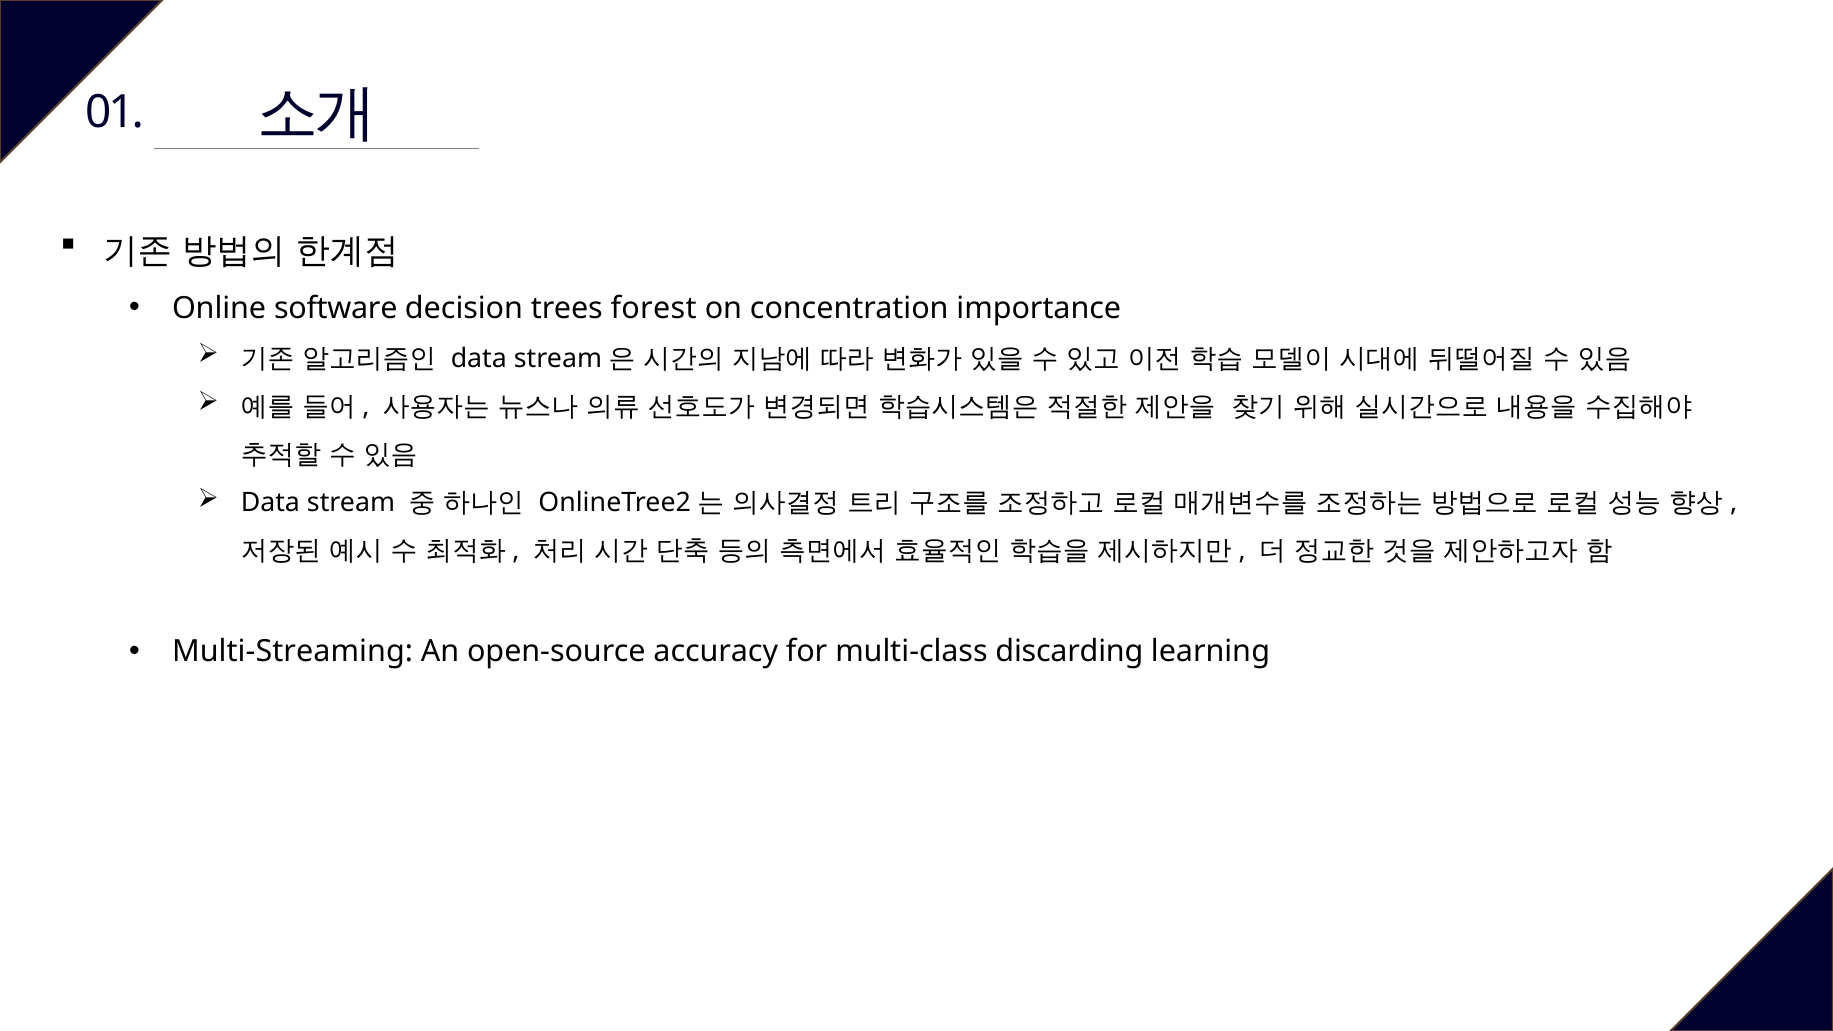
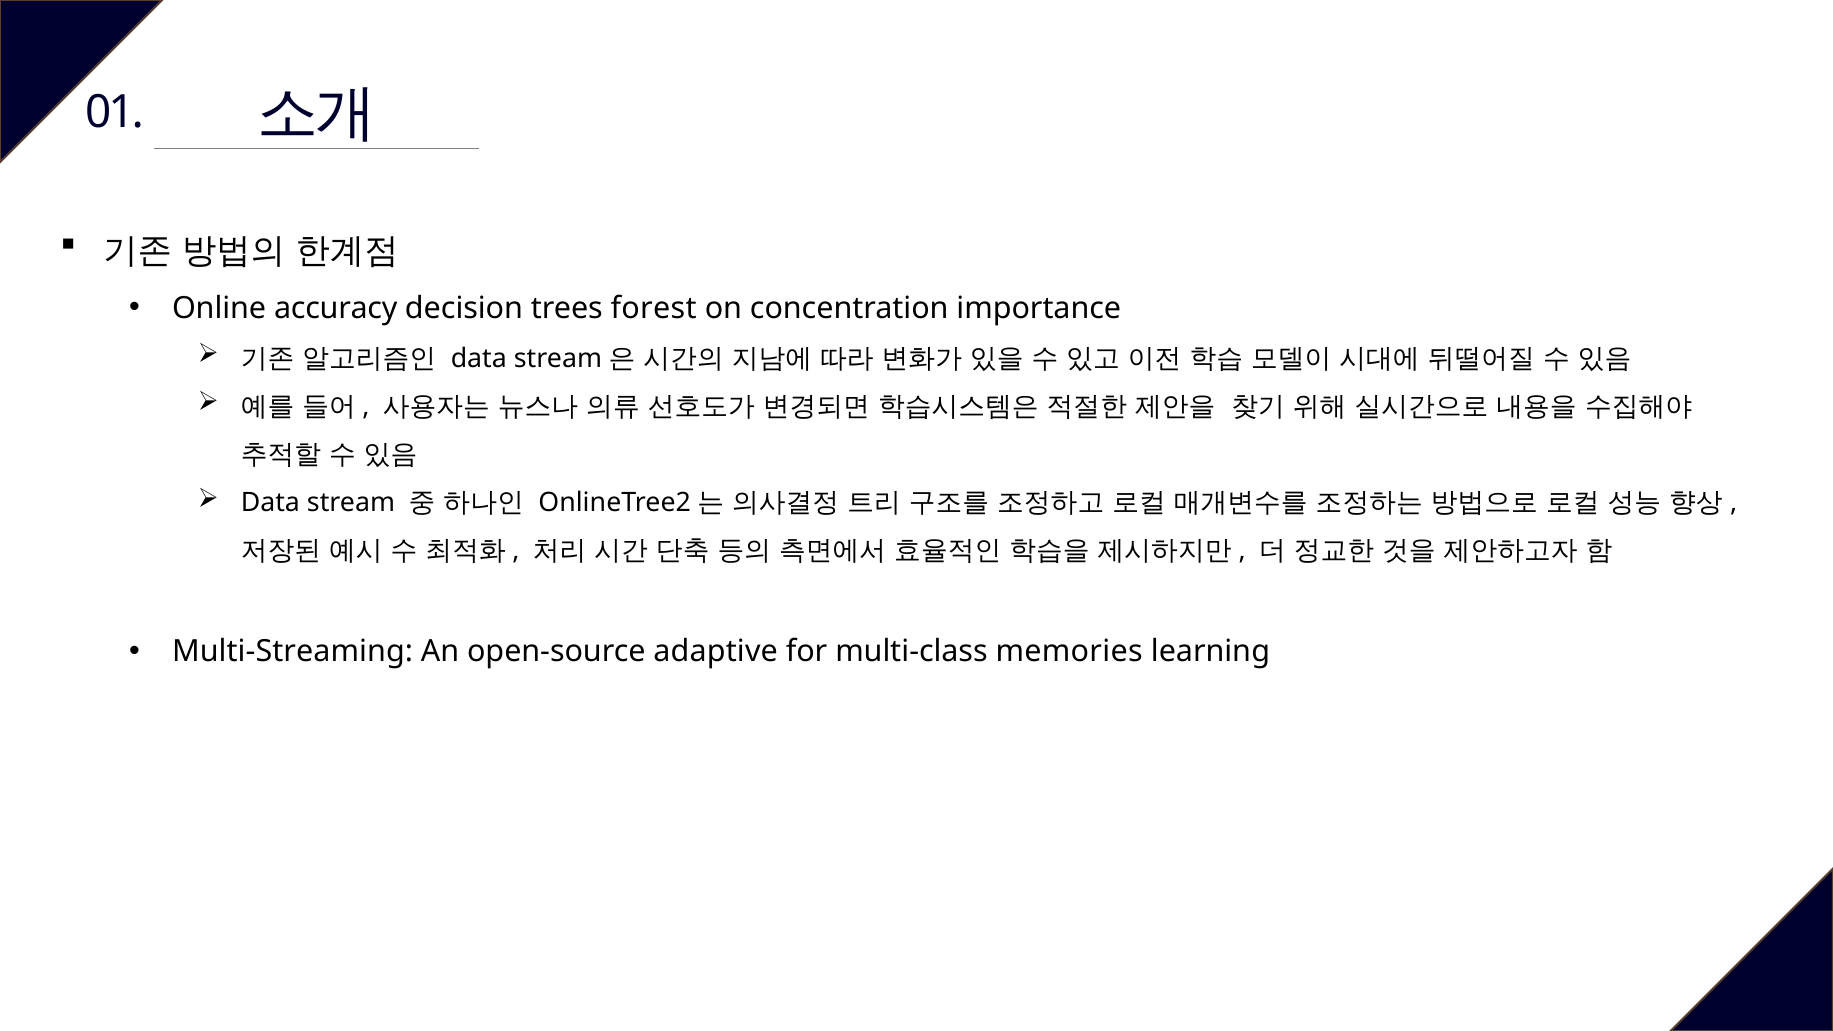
software: software -> accuracy (336, 308)
accuracy: accuracy -> adaptive (716, 652)
discarding: discarding -> memories (1069, 652)
